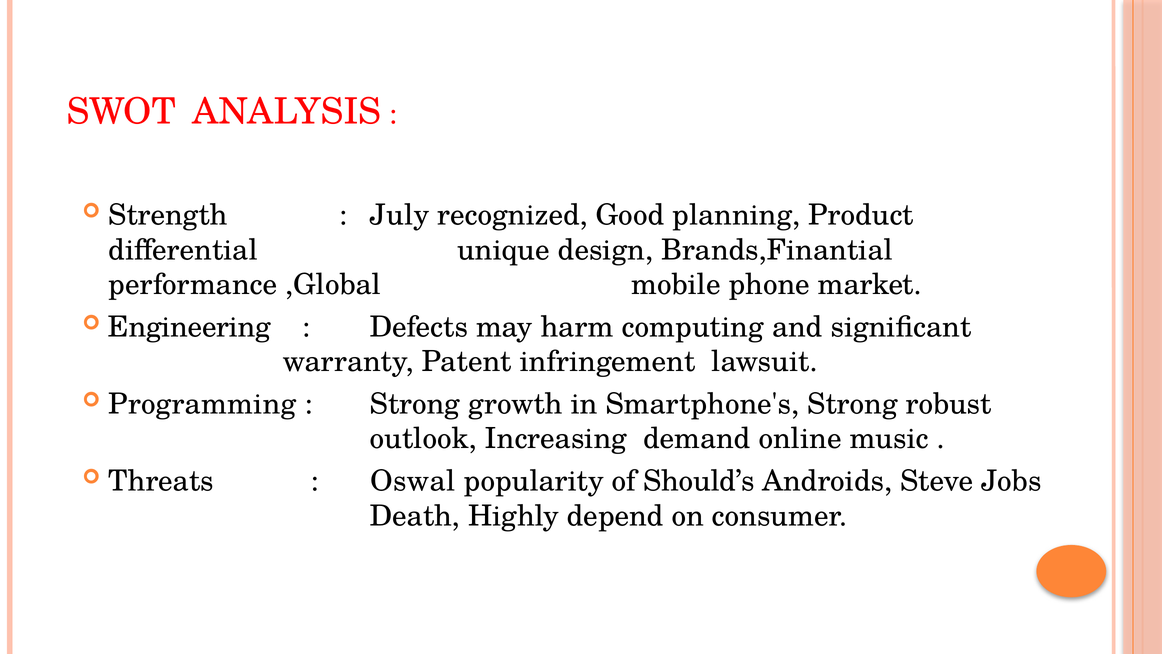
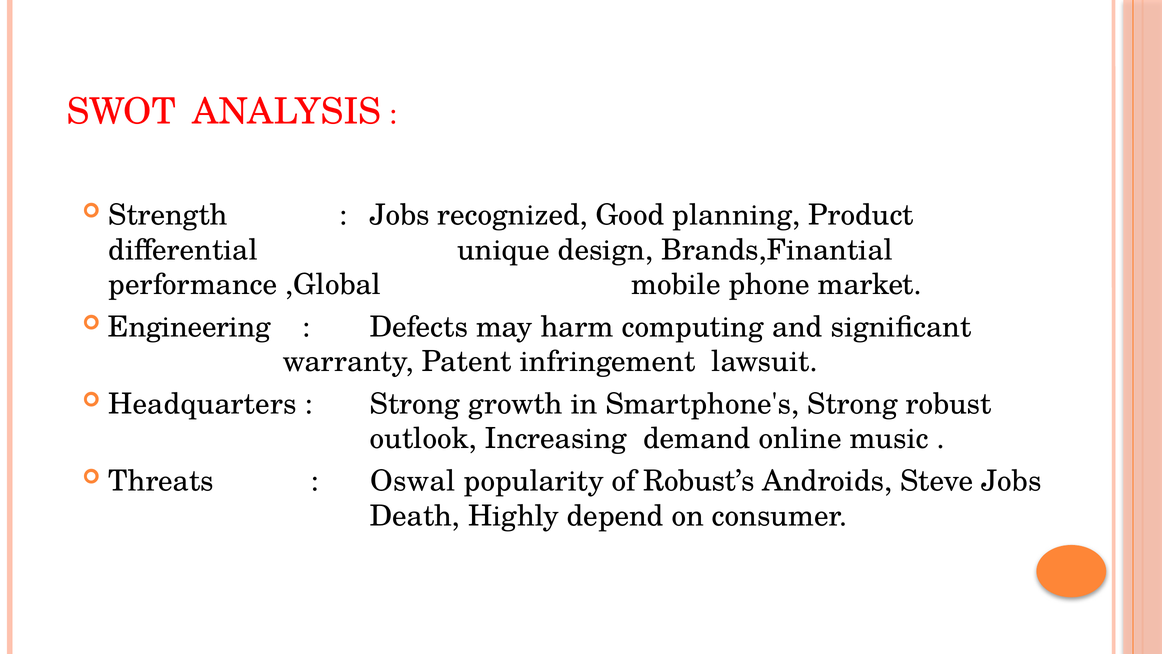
July: July -> Jobs (400, 215)
Programming: Programming -> Headquarters (203, 404)
Should’s: Should’s -> Robust’s (699, 481)
